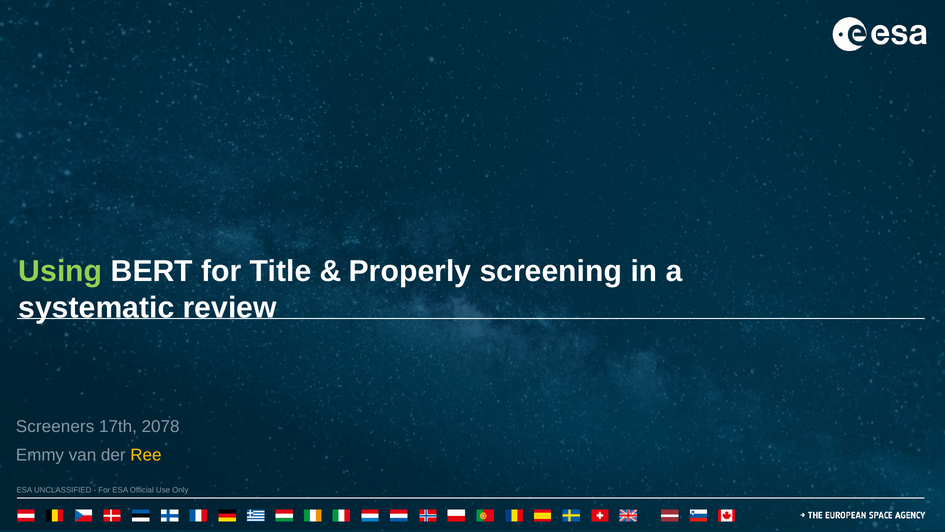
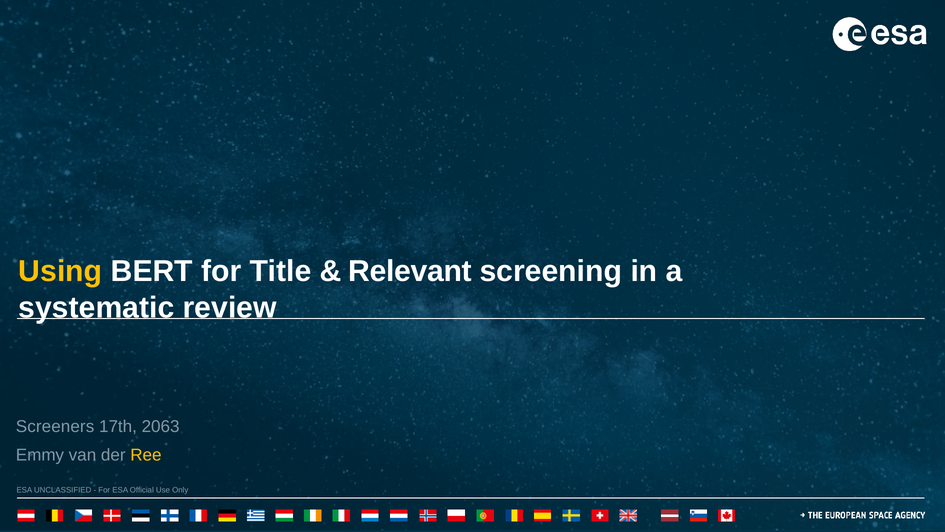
Using colour: light green -> yellow (60, 271)
Properly: Properly -> Relevant (410, 271)
2078: 2078 -> 2063 (161, 426)
